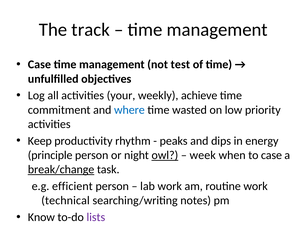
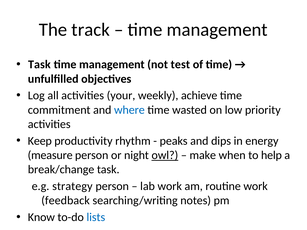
Case: Case -> Task (39, 65)
principle: principle -> measure (50, 155)
week: week -> make (203, 155)
to case: case -> help (271, 155)
break/change underline: present -> none (61, 170)
efficient: efficient -> strategy (72, 186)
technical: technical -> feedback (66, 201)
lists colour: purple -> blue (96, 217)
